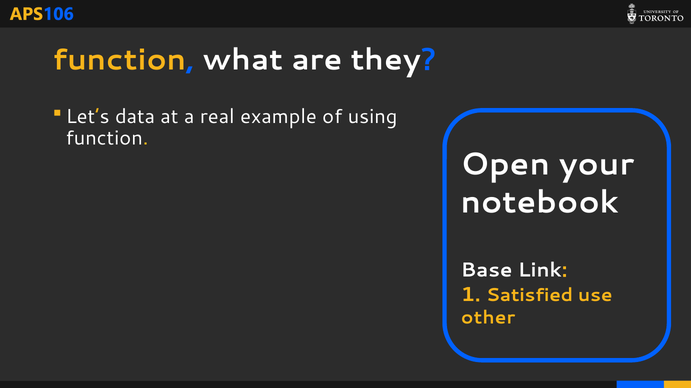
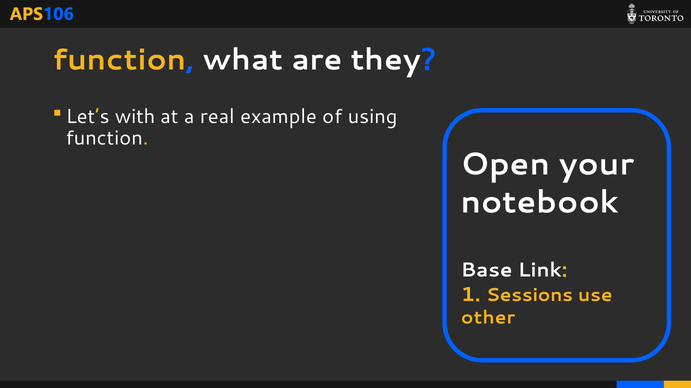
data: data -> with (135, 117)
Satisfied: Satisfied -> Sessions (530, 295)
